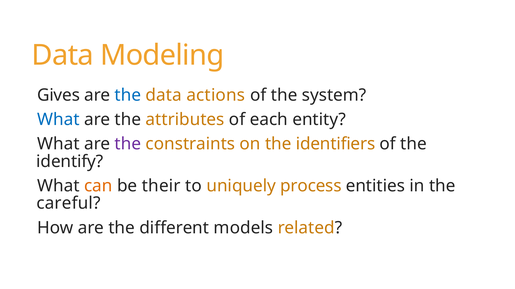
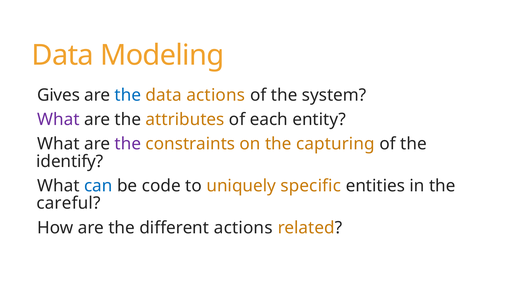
What colour: blue -> purple (58, 120)
identifiers: identifiers -> capturing (335, 144)
can colour: orange -> blue (98, 186)
their: their -> code (161, 186)
process: process -> specific (311, 186)
different models: models -> actions (243, 228)
